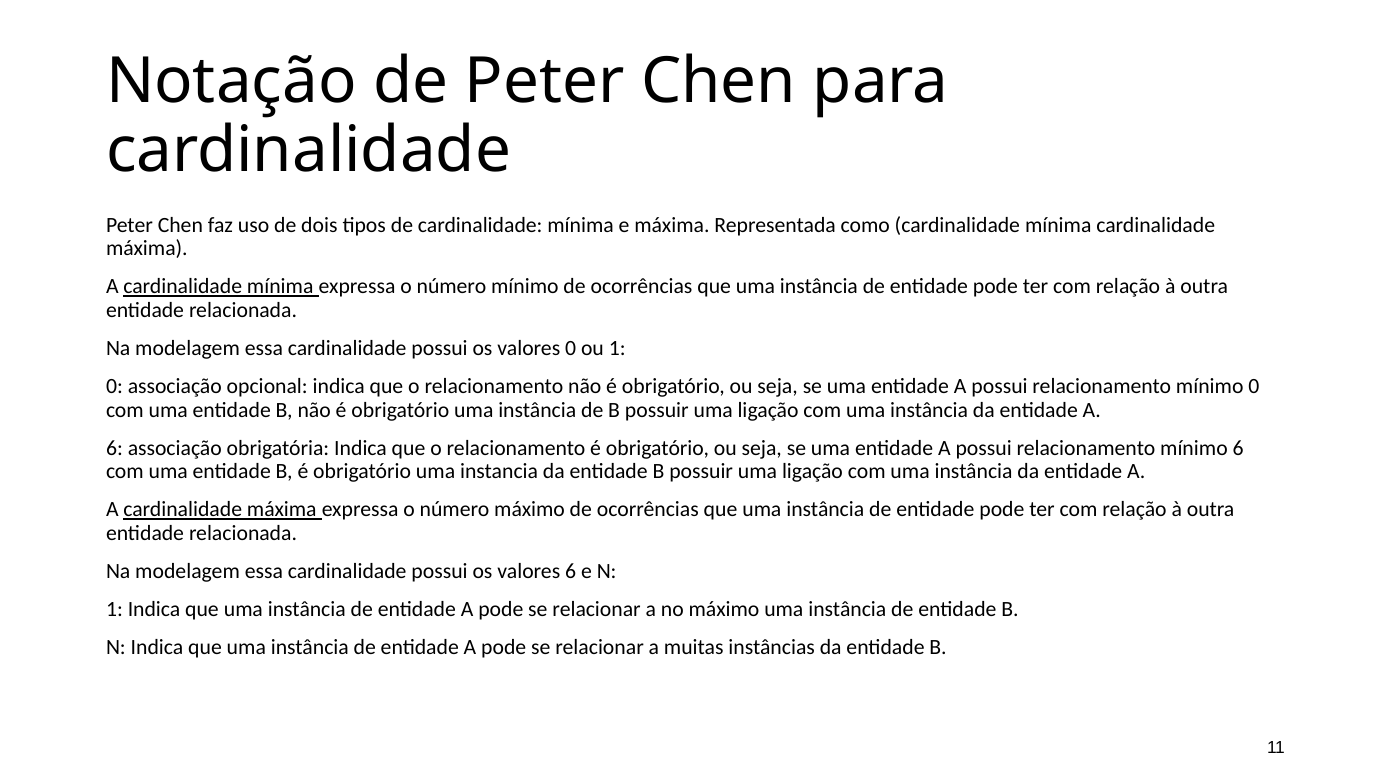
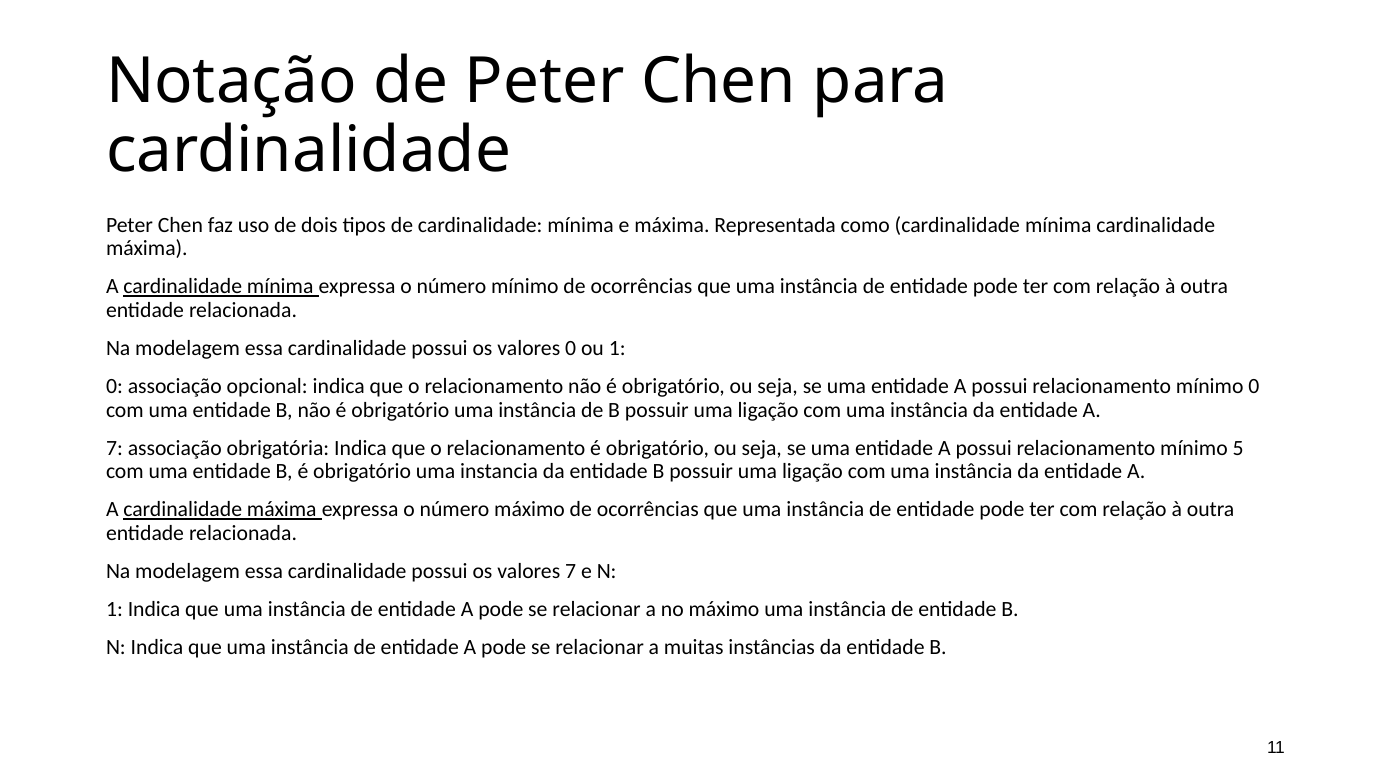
6: 6 -> 7 (114, 448)
mínimo 6: 6 -> 5 (1238, 448)
valores 6: 6 -> 7 (571, 571)
